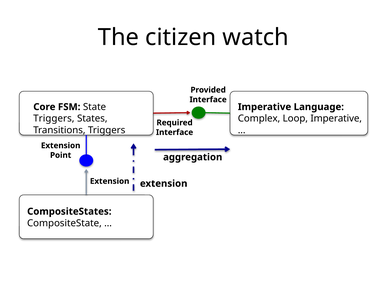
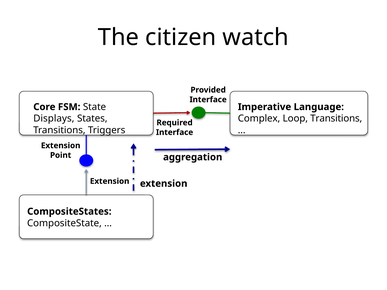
Triggers: Triggers -> Displays (54, 119)
Loop Imperative: Imperative -> Transitions (336, 119)
